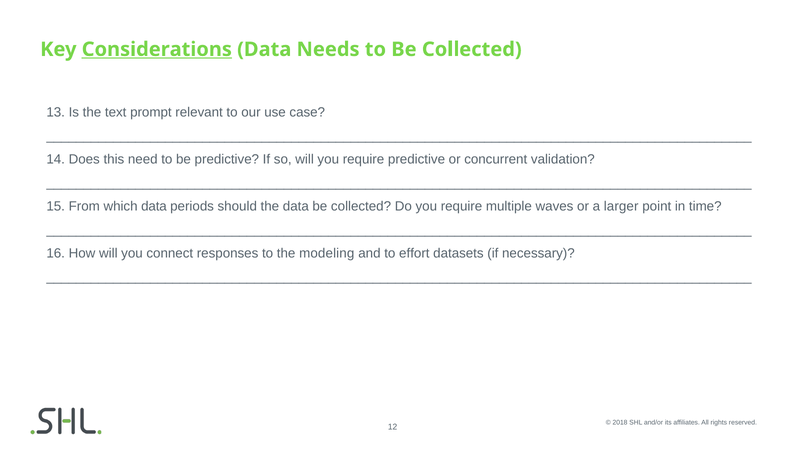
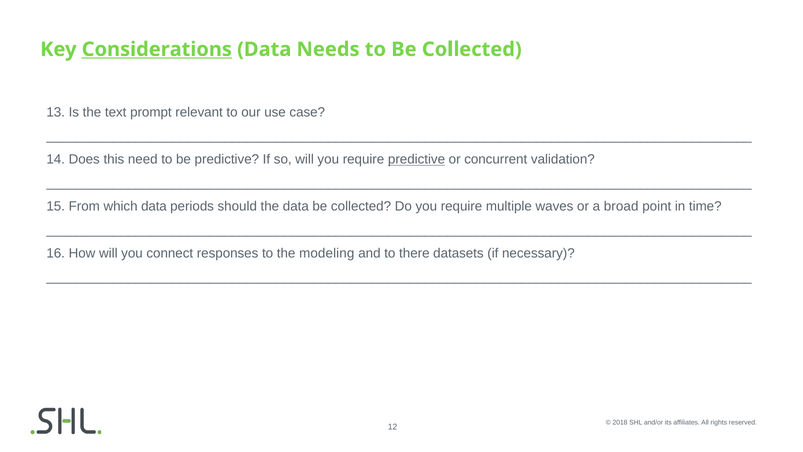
predictive underline: none -> present (417, 159)
larger: larger -> broad (621, 206)
effort: effort -> there (414, 253)
